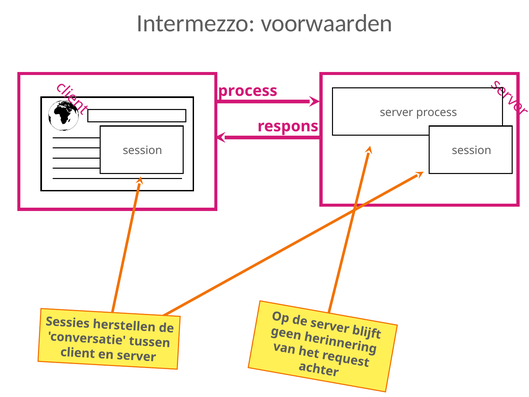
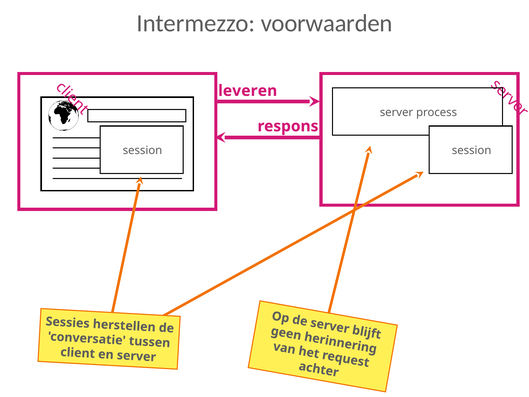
process: process -> leveren (248, 91)
